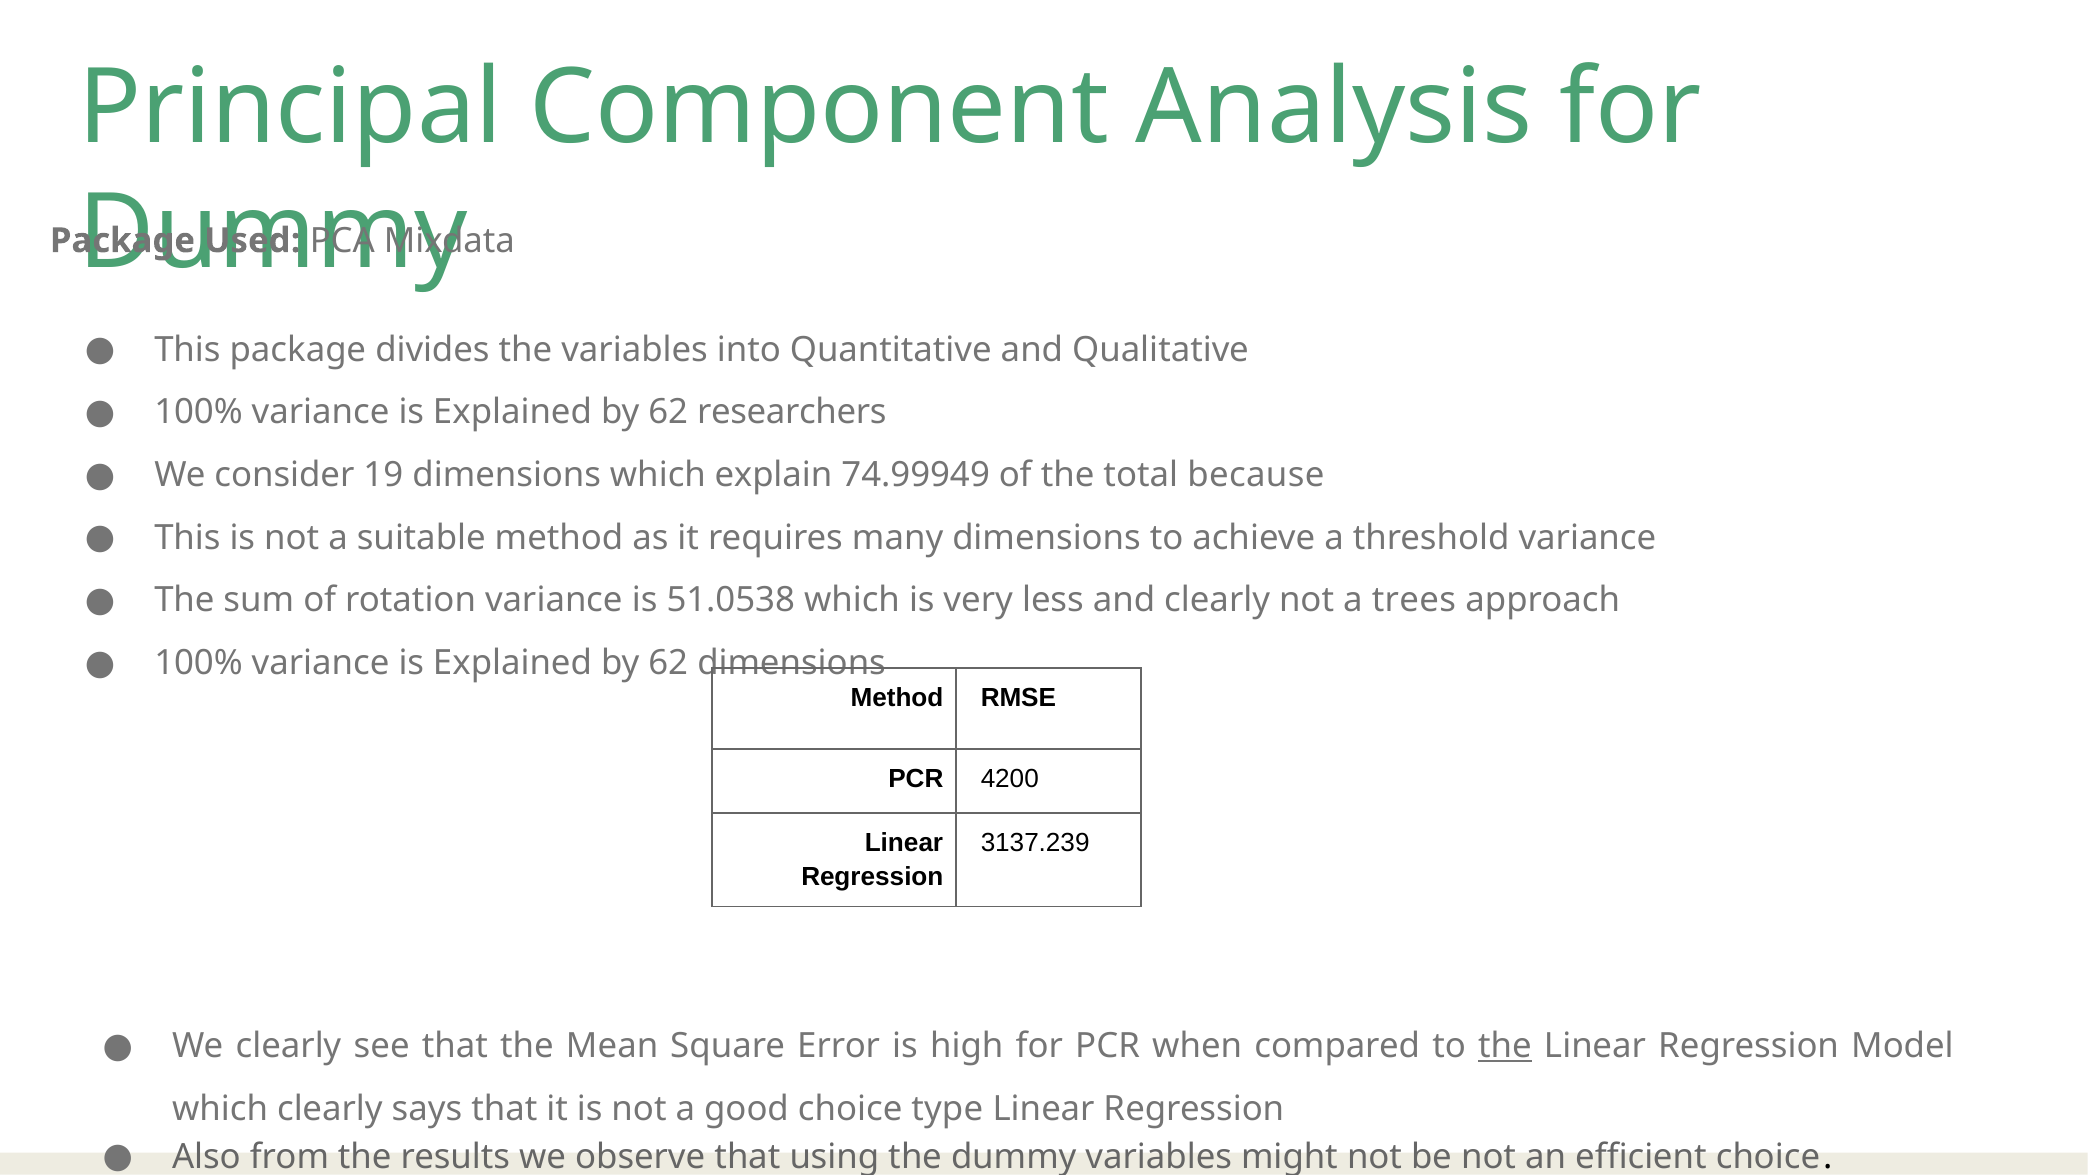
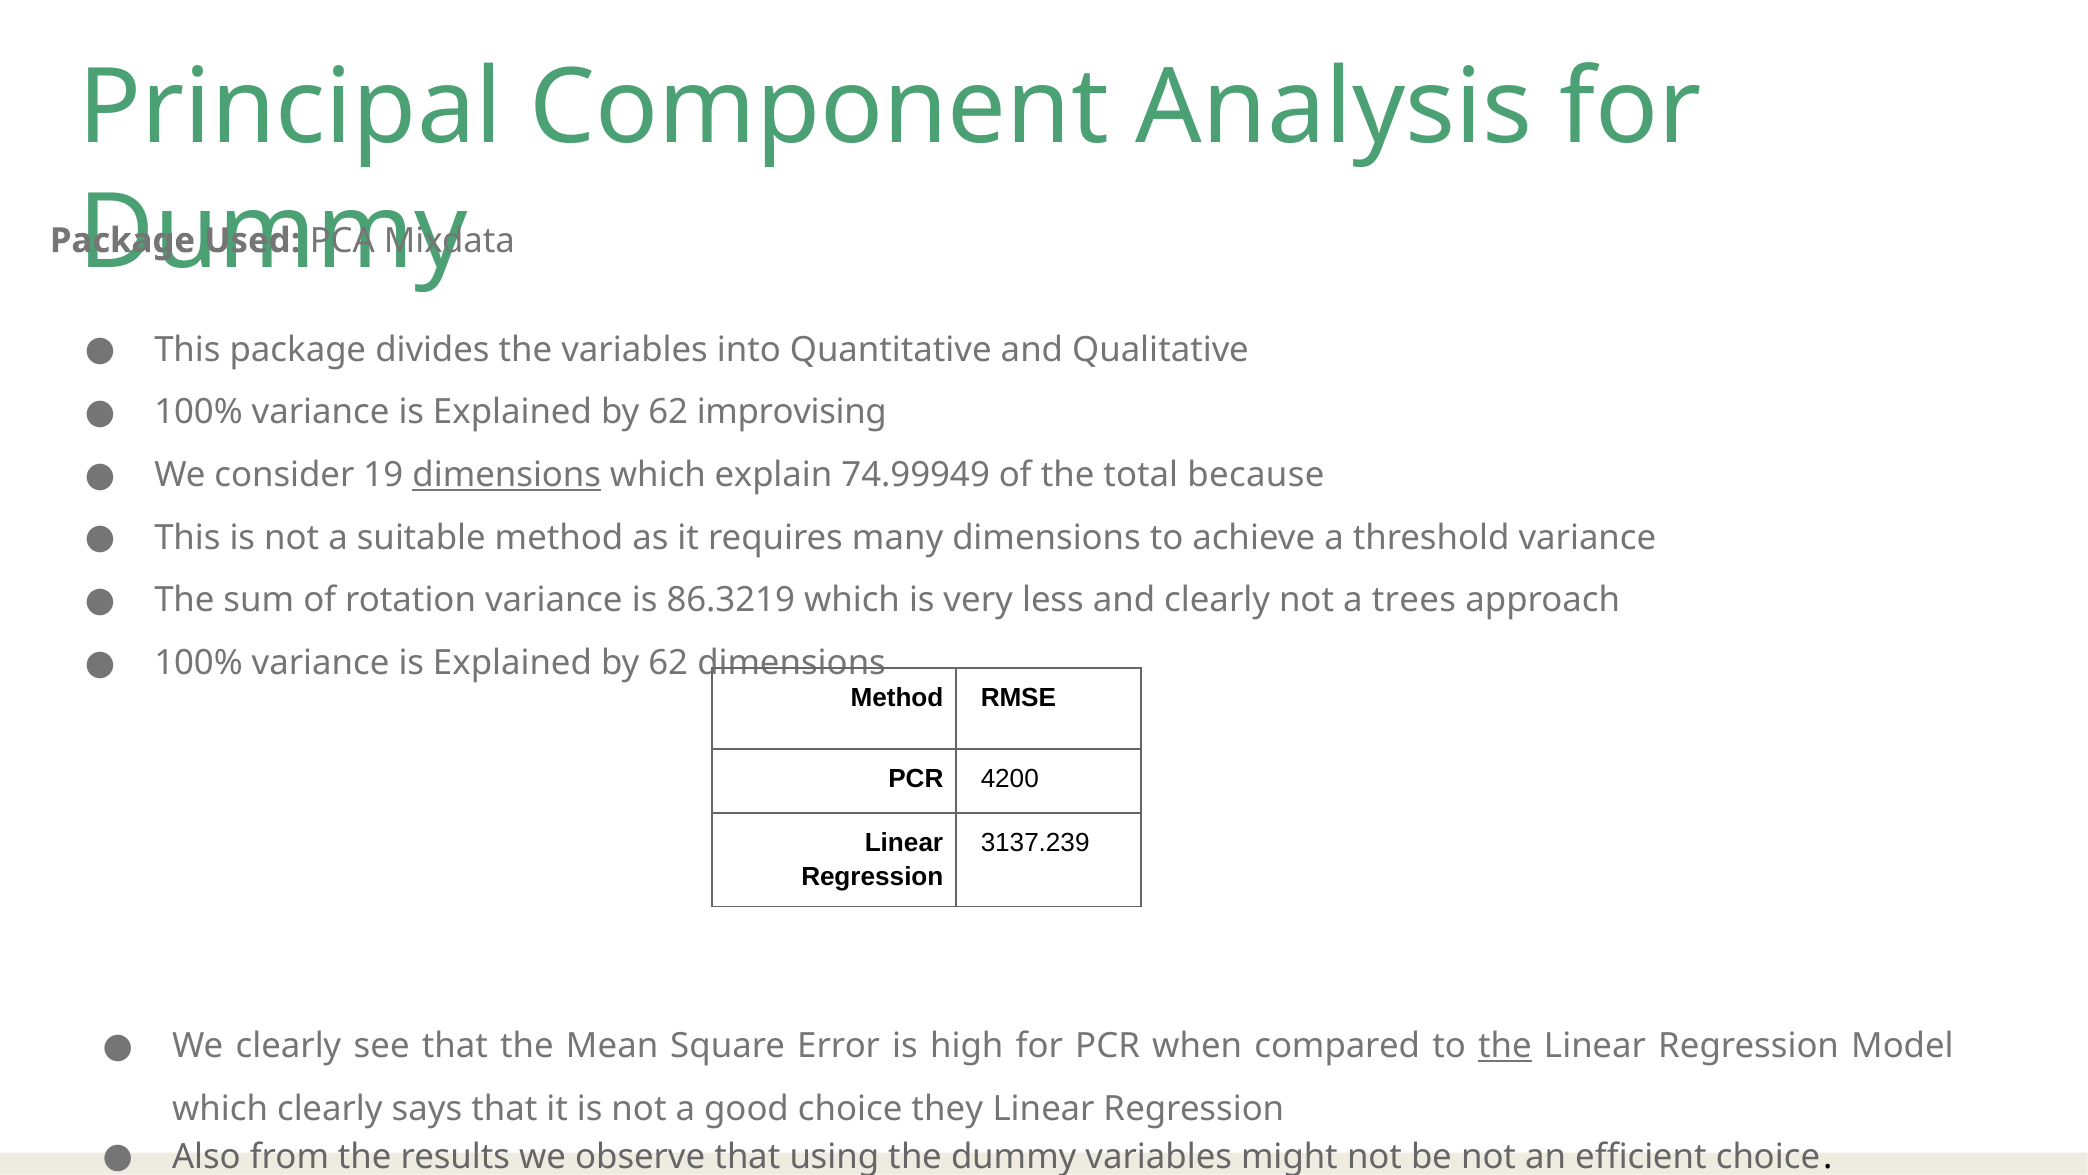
researchers: researchers -> improvising (792, 412)
dimensions underline: none -> present (507, 475)
51.0538: 51.0538 -> 86.3219 (731, 600)
type: type -> they (947, 1108)
